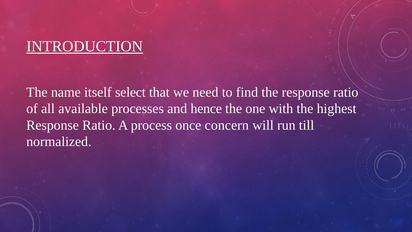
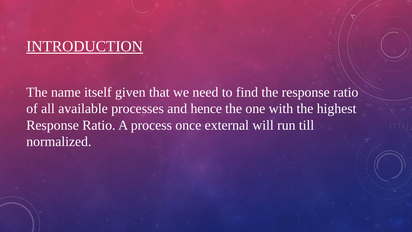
select: select -> given (130, 92)
concern: concern -> external (227, 125)
